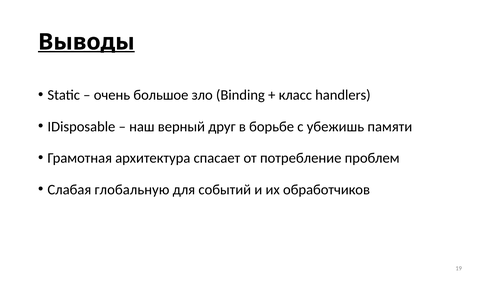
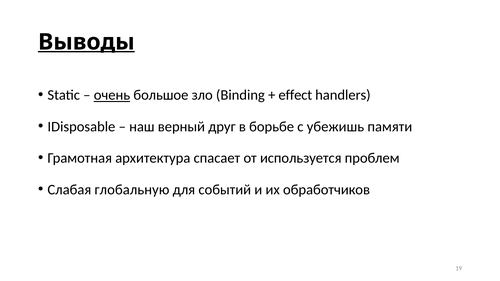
очень underline: none -> present (112, 95)
класс: класс -> effect (295, 95)
потребление: потребление -> используется (301, 158)
